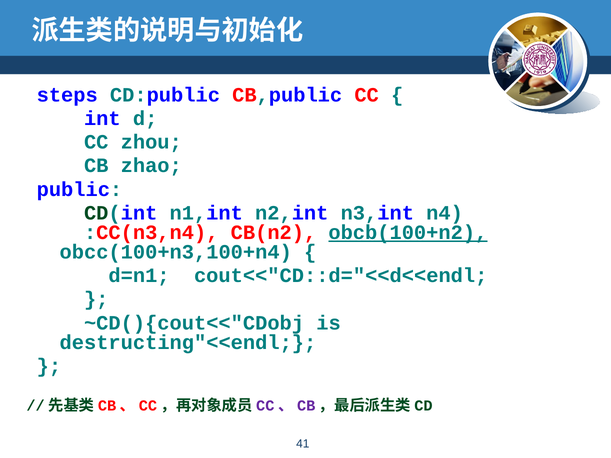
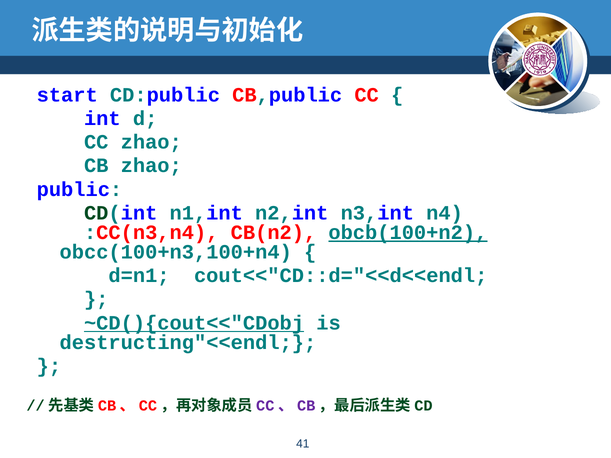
steps: steps -> start (67, 95)
CC zhou: zhou -> zhao (151, 142)
~CD(){cout<<"CDobj underline: none -> present (194, 323)
